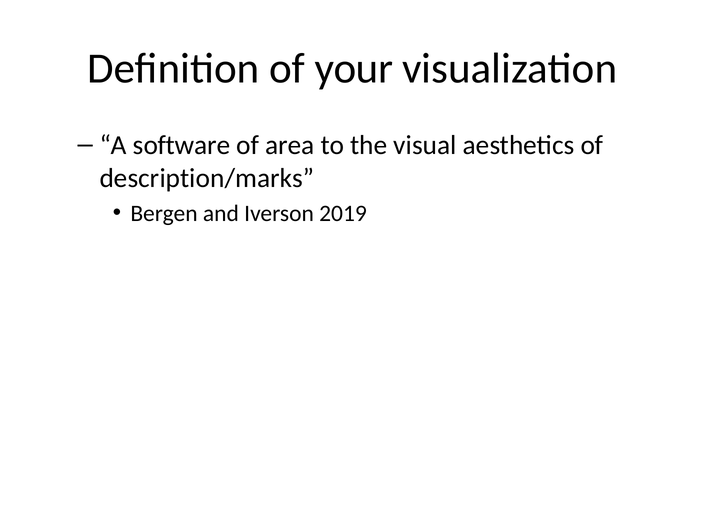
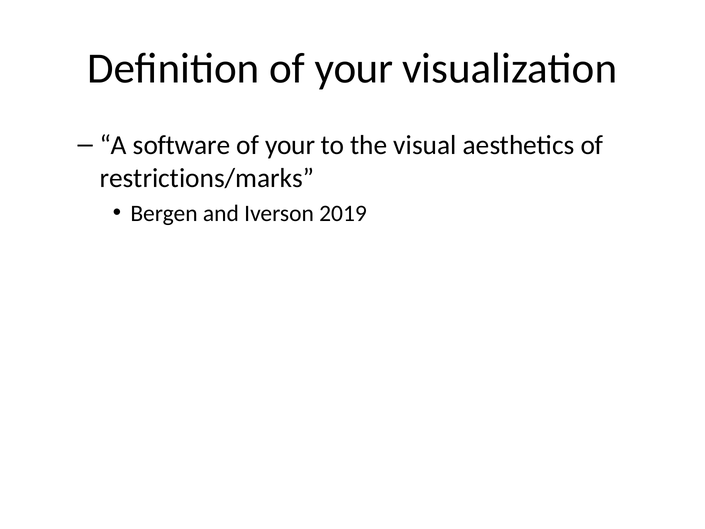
area: area -> your (290, 145)
description/marks: description/marks -> restrictions/marks (207, 178)
